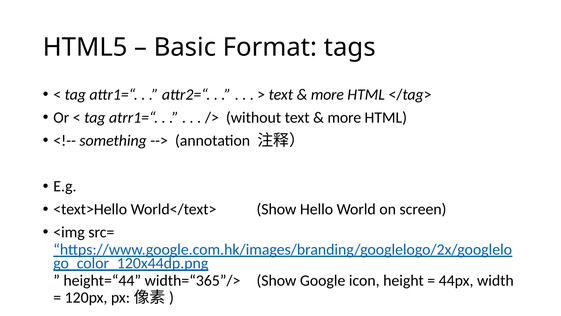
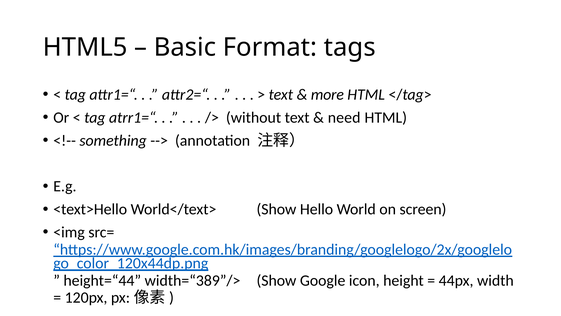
more: more -> need (344, 117)
width=“365”/>: width=“365”/> -> width=“389”/> (193, 280)
